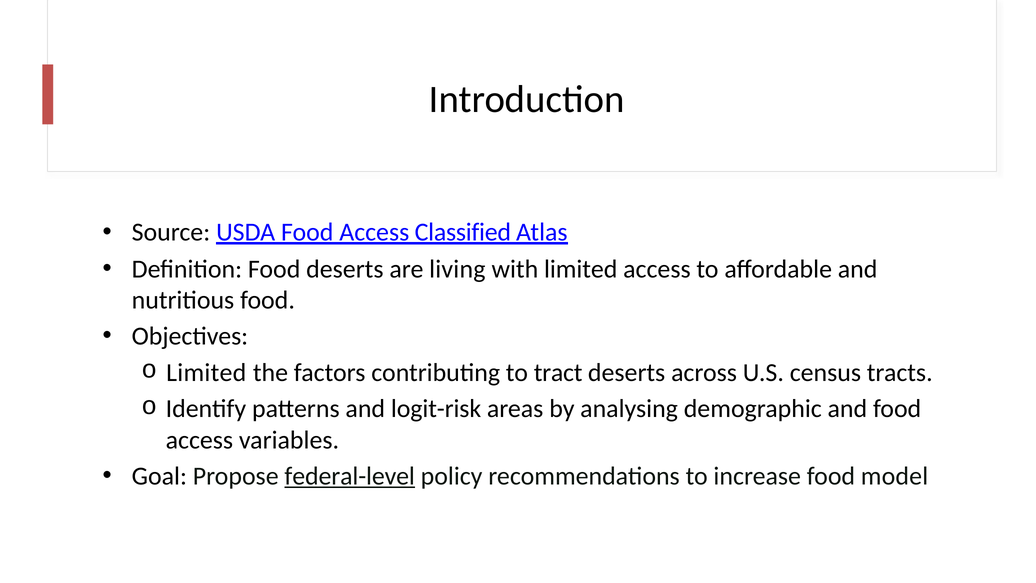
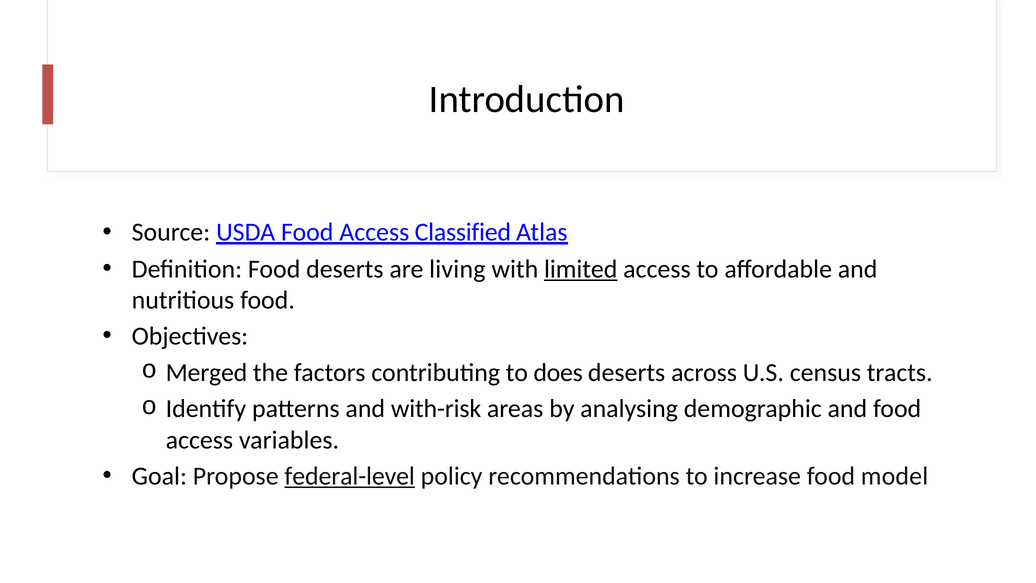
limited underline: none -> present (581, 269)
Limited: Limited -> Merged (206, 372)
tract: tract -> does (558, 372)
logit-risk: logit-risk -> with-risk (436, 409)
